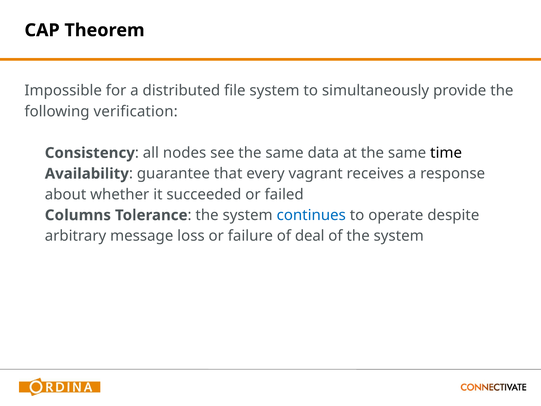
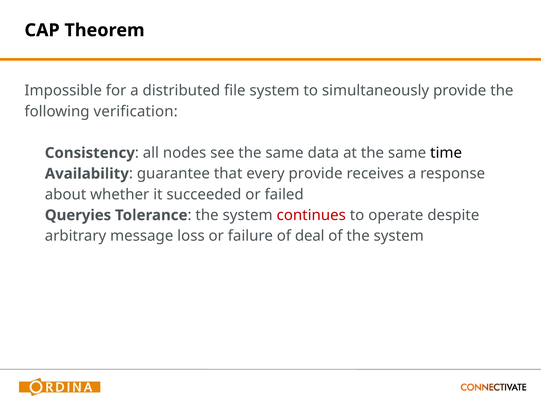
every vagrant: vagrant -> provide (316, 174)
Columns: Columns -> Queryies (78, 215)
continues colour: blue -> red (311, 215)
